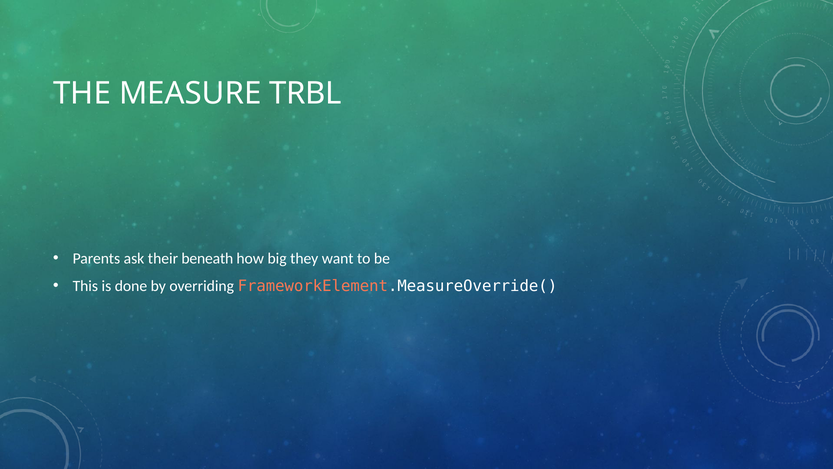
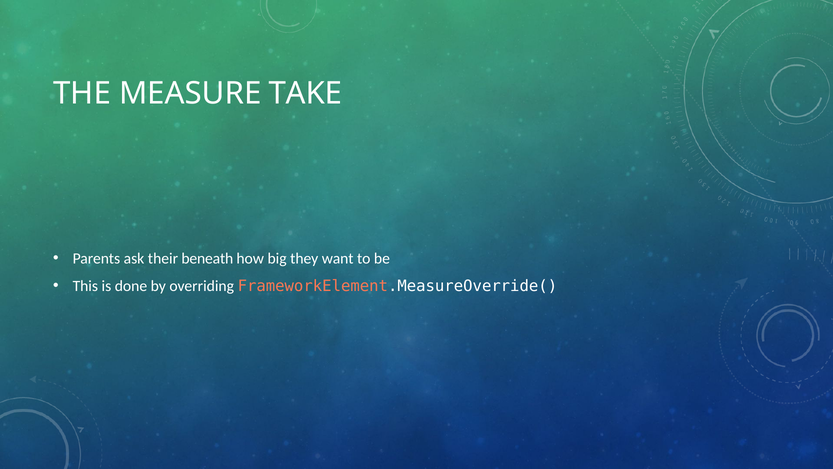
TRBL: TRBL -> TAKE (305, 94)
